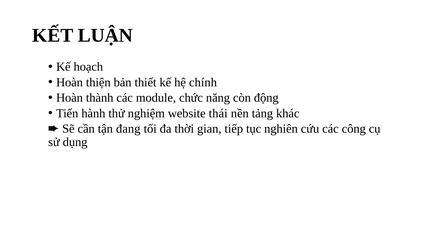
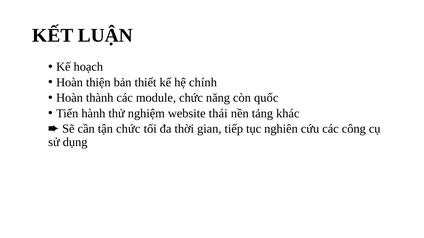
động: động -> quốc (266, 98)
tận đang: đang -> chức (128, 129)
